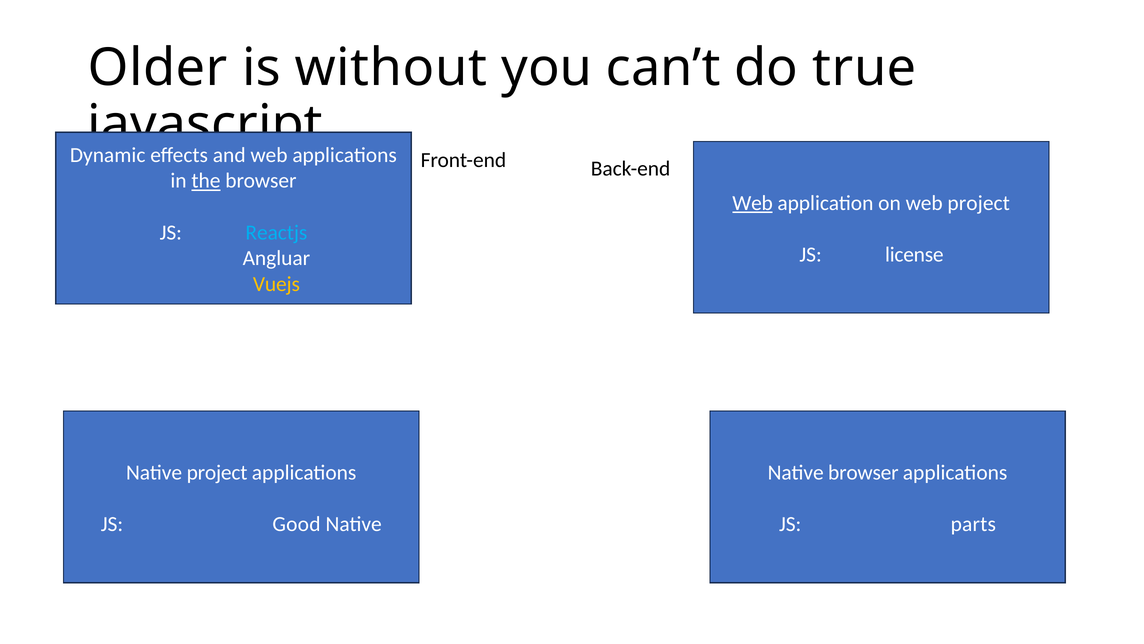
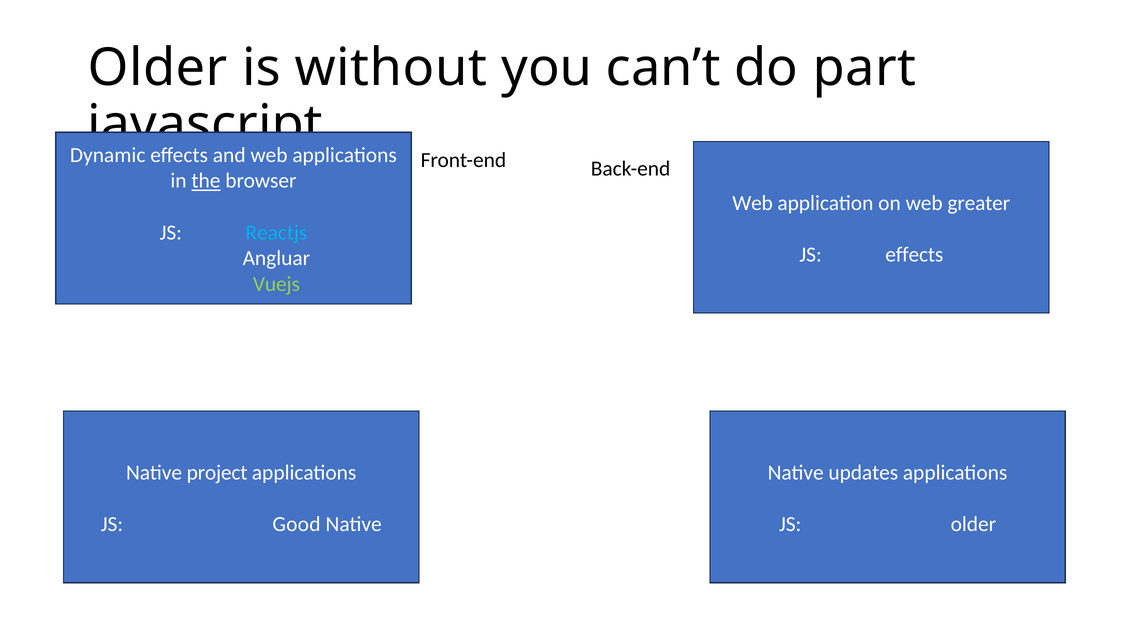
true: true -> part (865, 68)
Web underline: present -> none (753, 203)
web project: project -> greater (979, 203)
JS license: license -> effects (914, 254)
Vuejs colour: yellow -> light green (276, 284)
Native browser: browser -> updates (863, 472)
JS parts: parts -> older (973, 524)
